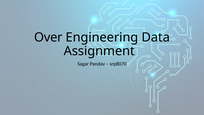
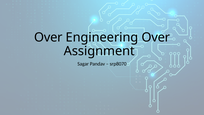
Engineering Data: Data -> Over (156, 37)
